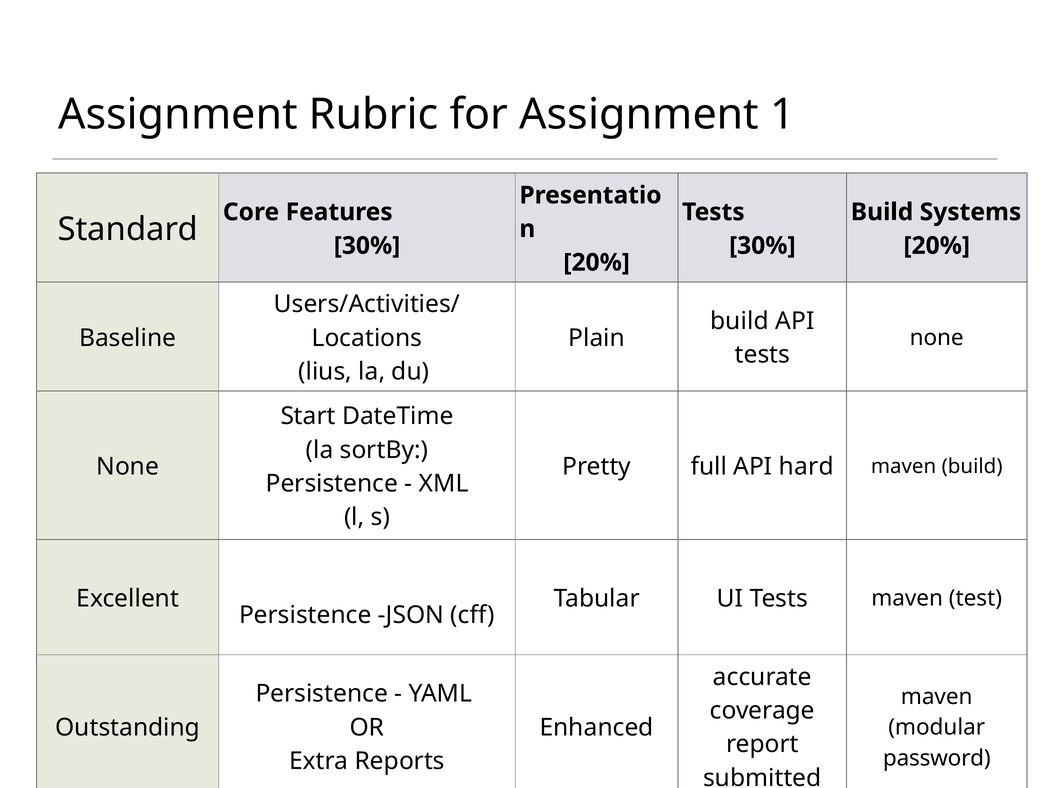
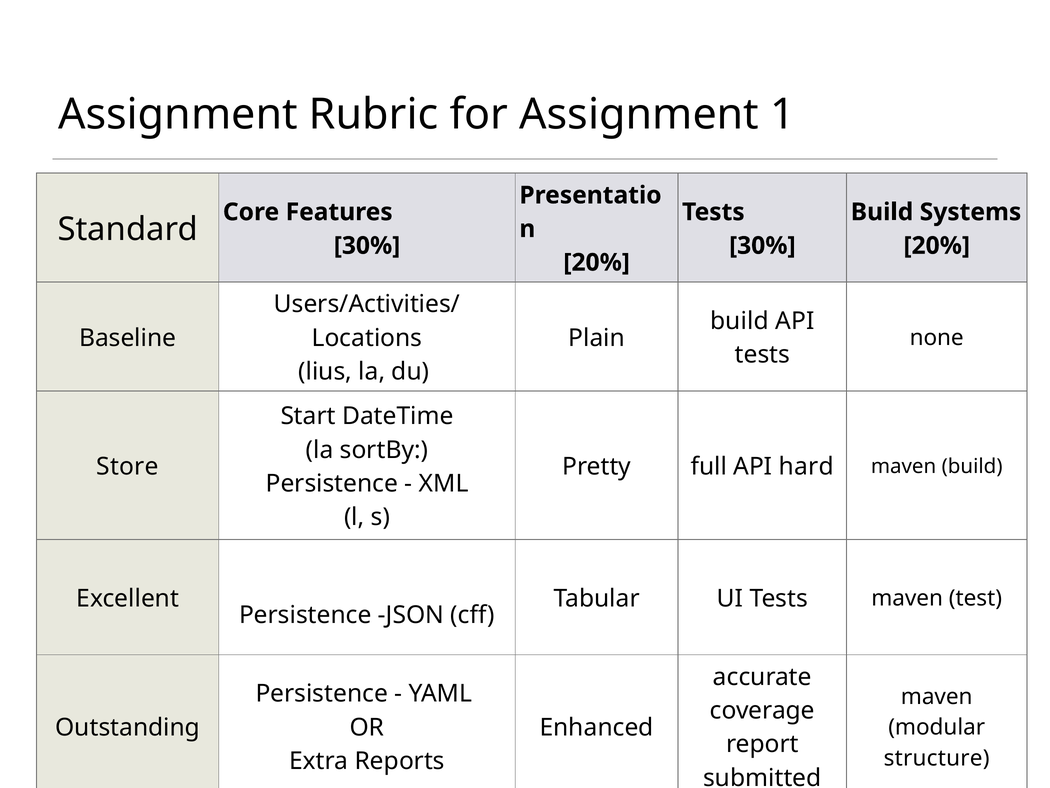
None: None -> Store (128, 466)
password: password -> structure (937, 758)
